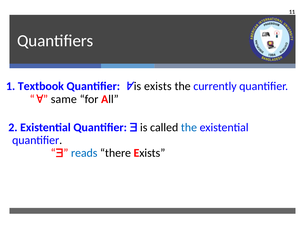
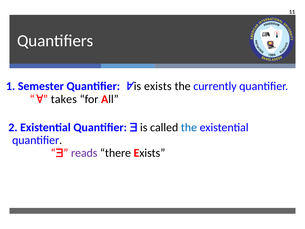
Textbook: Textbook -> Semester (41, 86)
same: same -> takes (64, 99)
reads colour: blue -> purple (84, 153)
